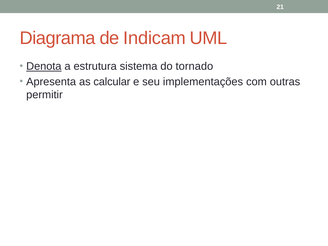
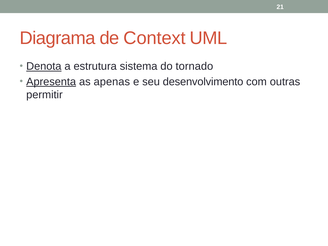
Indicam: Indicam -> Context (155, 38)
Apresenta underline: none -> present (51, 82)
calcular: calcular -> apenas (112, 82)
implementações: implementações -> desenvolvimento (203, 82)
